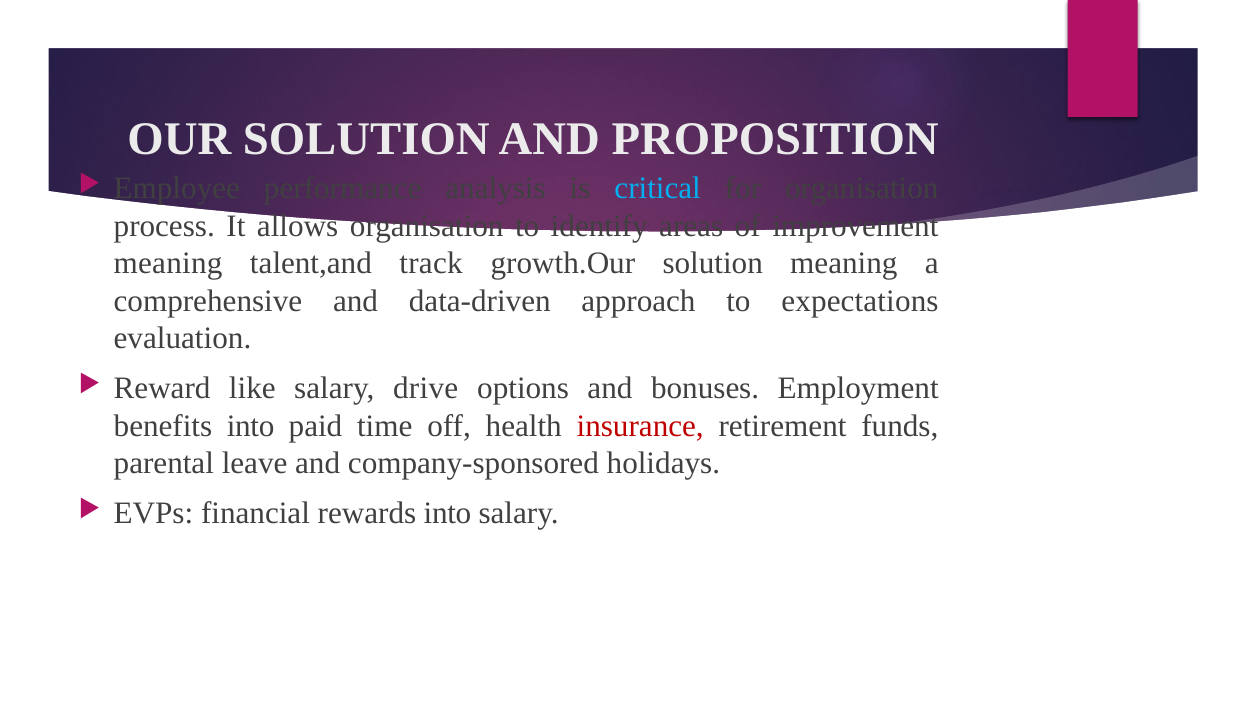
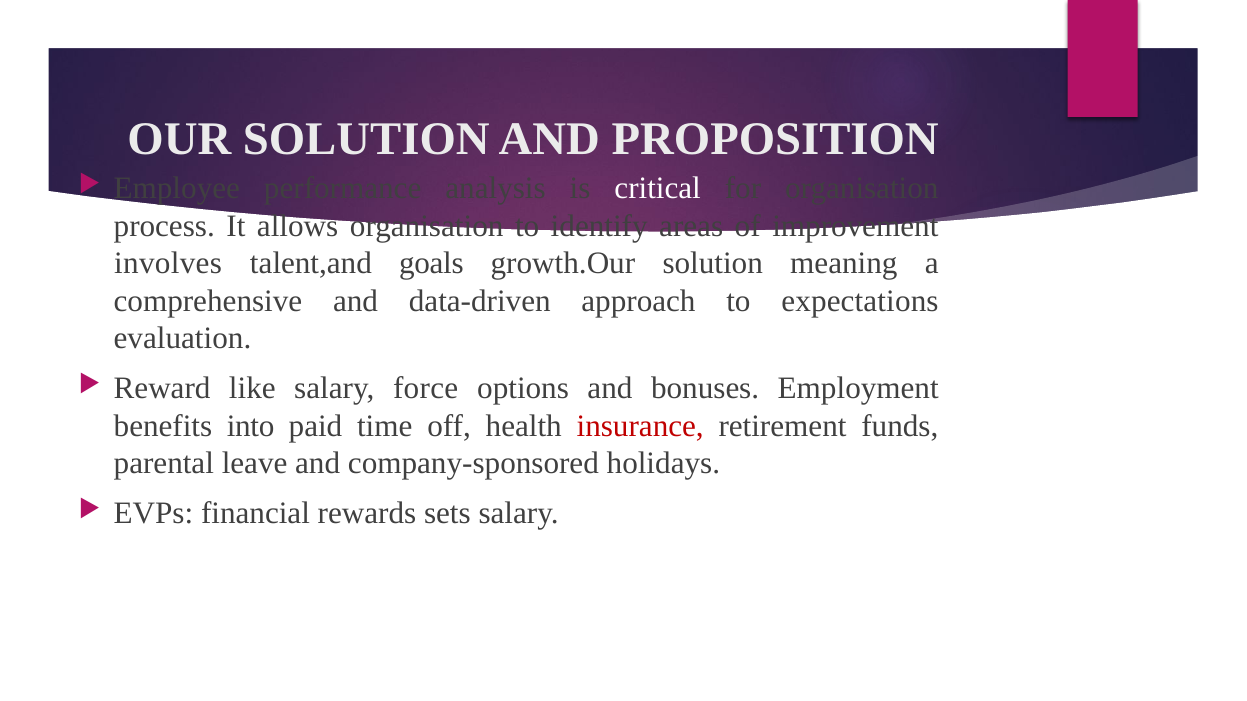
critical colour: light blue -> white (658, 189)
meaning: meaning -> involves (168, 264)
track: track -> goals (431, 264)
drive: drive -> force (426, 389)
rewards into: into -> sets (447, 514)
